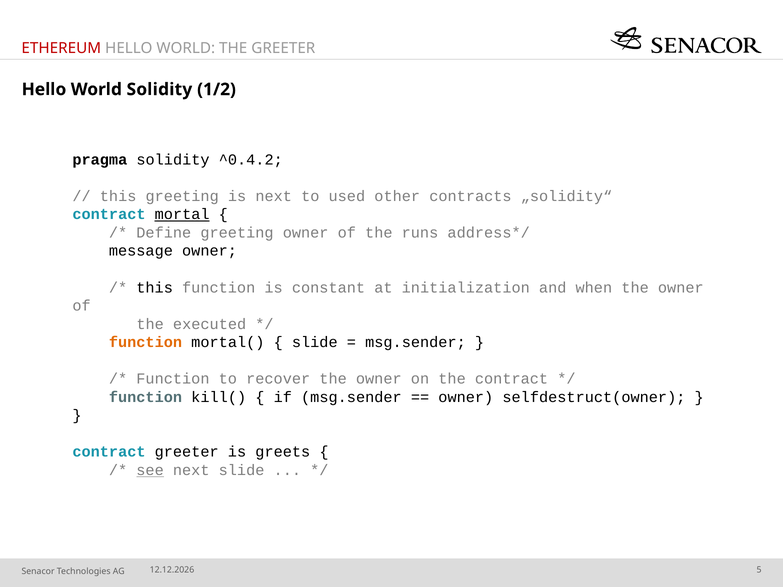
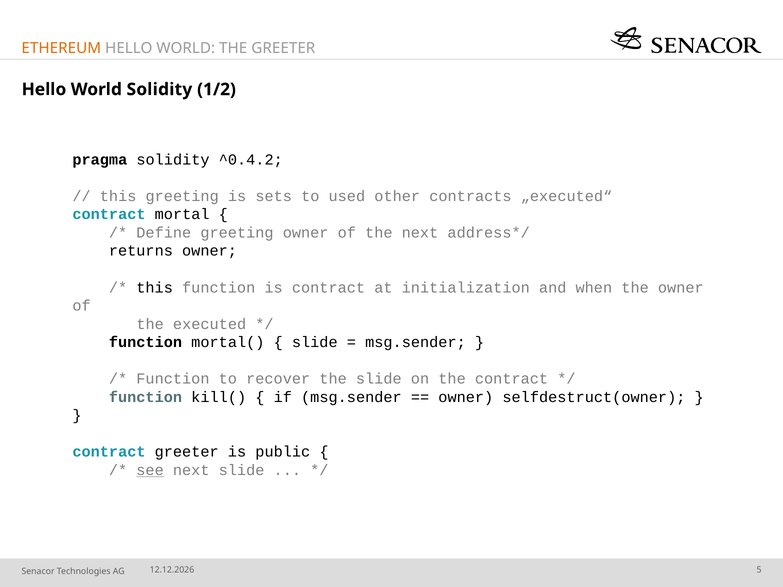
ETHEREUM colour: red -> orange (61, 48)
is next: next -> sets (274, 196)
„solidity“: „solidity“ -> „executed“ (567, 196)
mortal underline: present -> none (182, 215)
the runs: runs -> next (420, 233)
message: message -> returns (141, 251)
is constant: constant -> contract (329, 288)
function colour: orange -> black (145, 342)
recover the owner: owner -> slide (379, 379)
greets: greets -> public (283, 452)
